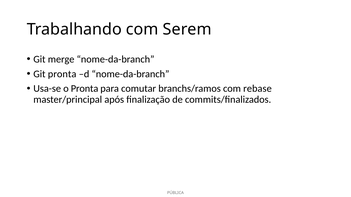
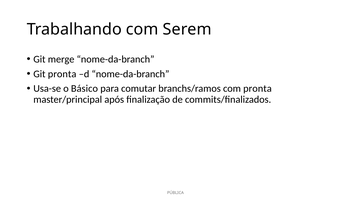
o Pronta: Pronta -> Básico (84, 89)
com rebase: rebase -> pronta (257, 89)
